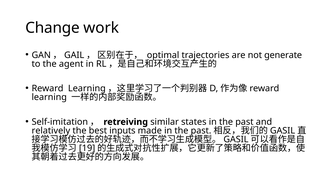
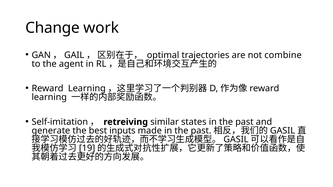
generate: generate -> combine (283, 55)
relatively: relatively -> generate (51, 131)
